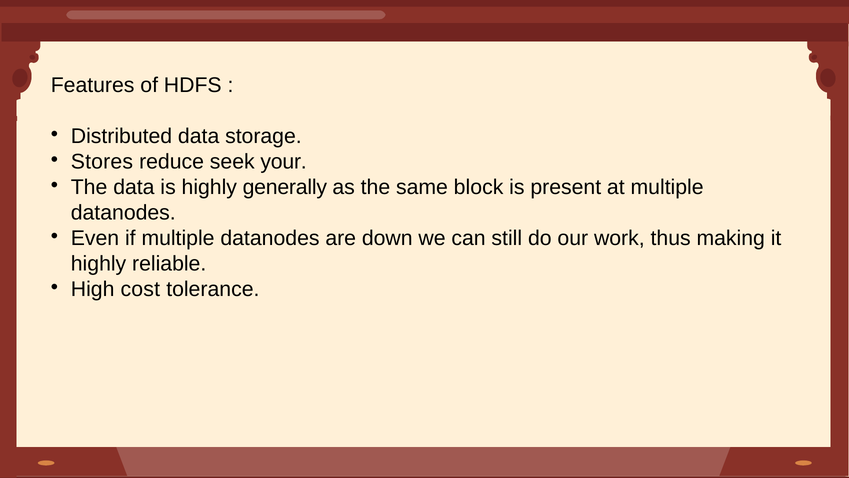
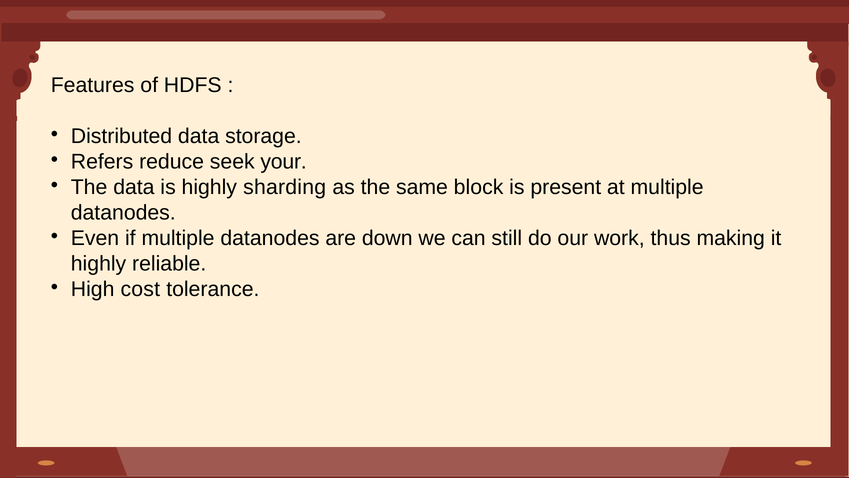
Stores: Stores -> Refers (102, 162)
generally: generally -> sharding (285, 187)
